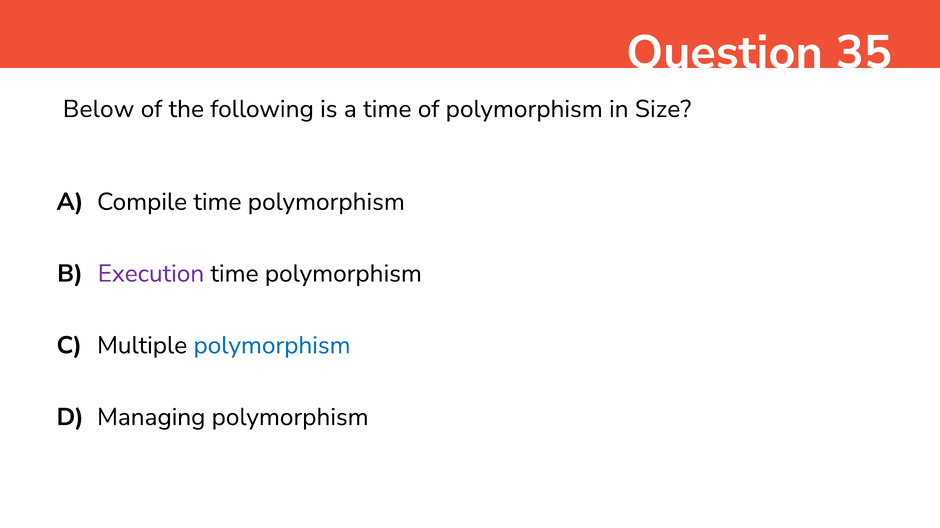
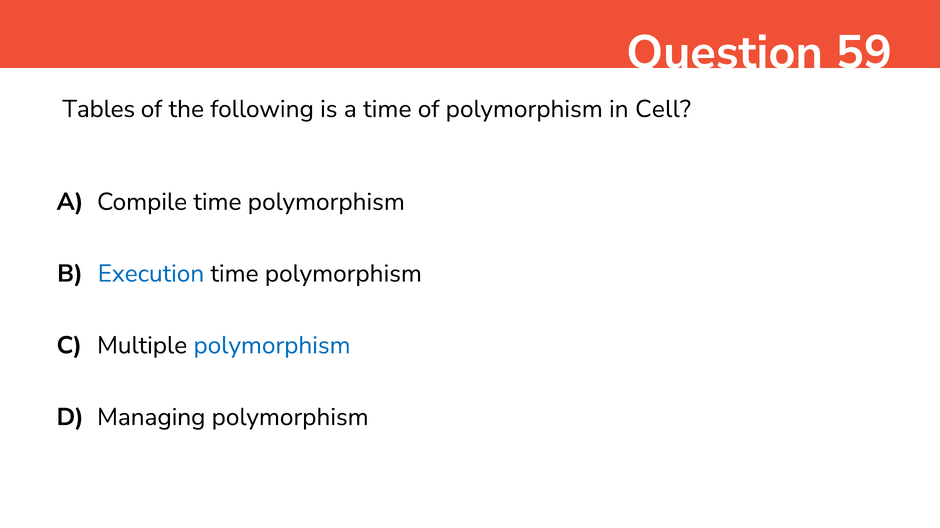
35: 35 -> 59 (864, 53)
Below: Below -> Tables (99, 109)
Size: Size -> Cell (663, 109)
Execution colour: purple -> blue (151, 274)
